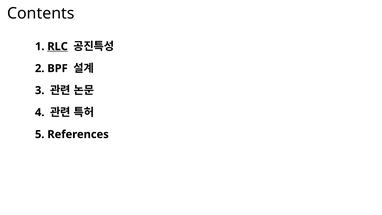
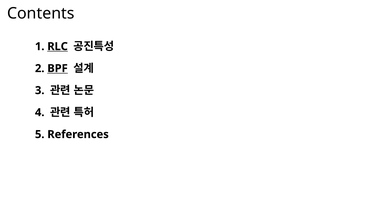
BPF underline: none -> present (58, 68)
